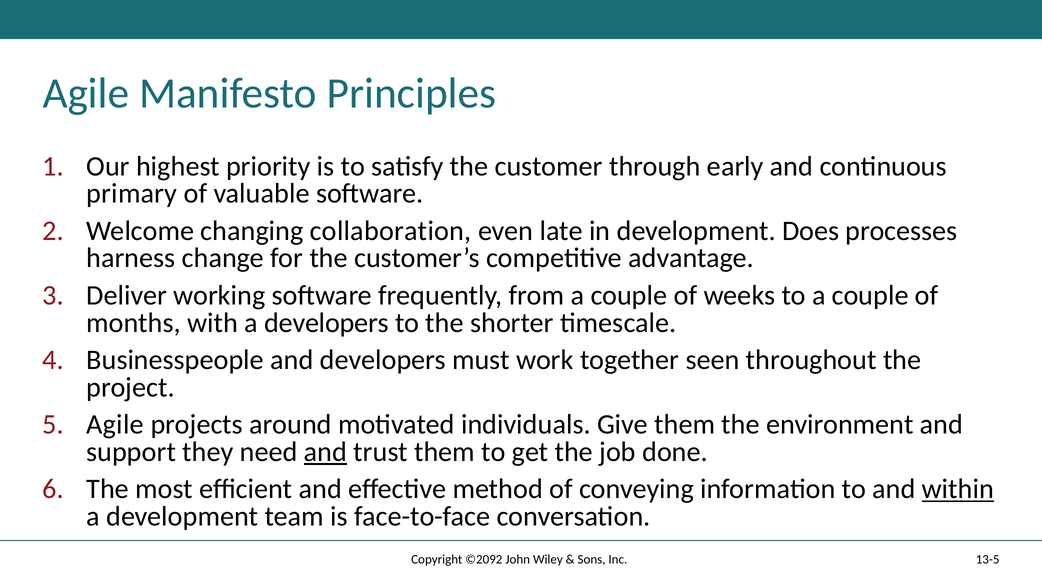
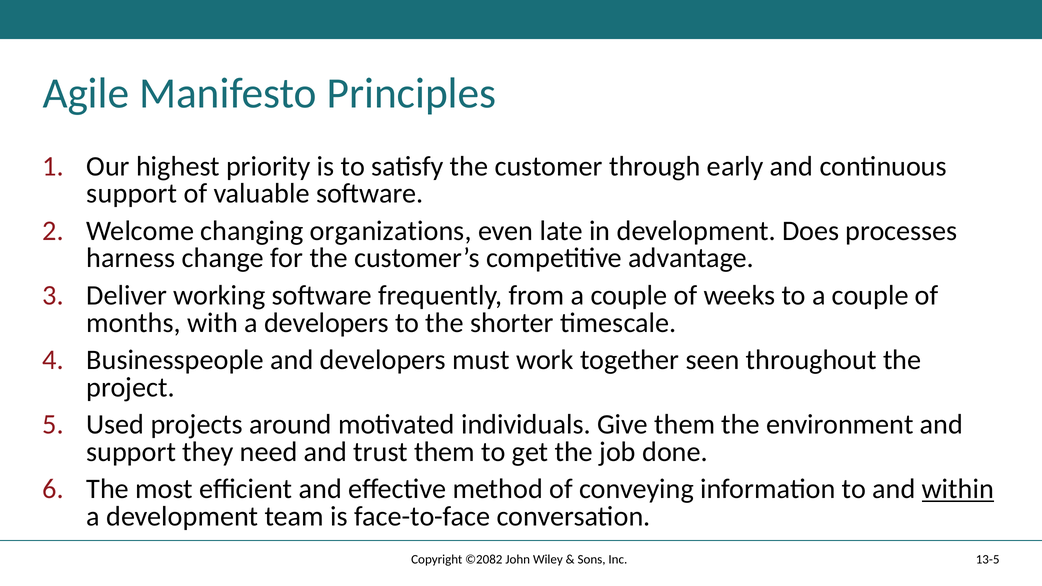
primary: primary -> support (132, 194)
collaboration: collaboration -> organizations (391, 231)
Agile: Agile -> Used (115, 425)
and underline: present -> none (325, 452)
©2092: ©2092 -> ©2082 (484, 560)
